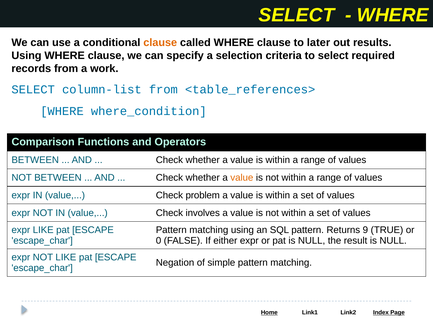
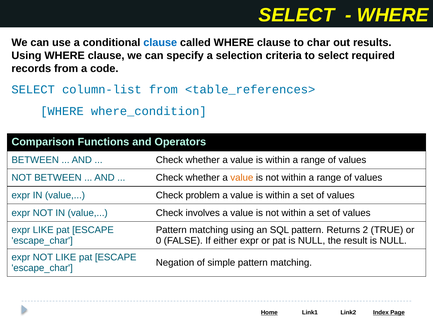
clause colour: orange -> blue (160, 43)
later: later -> char (319, 43)
work: work -> code (104, 69)
9: 9 -> 2 (365, 230)
